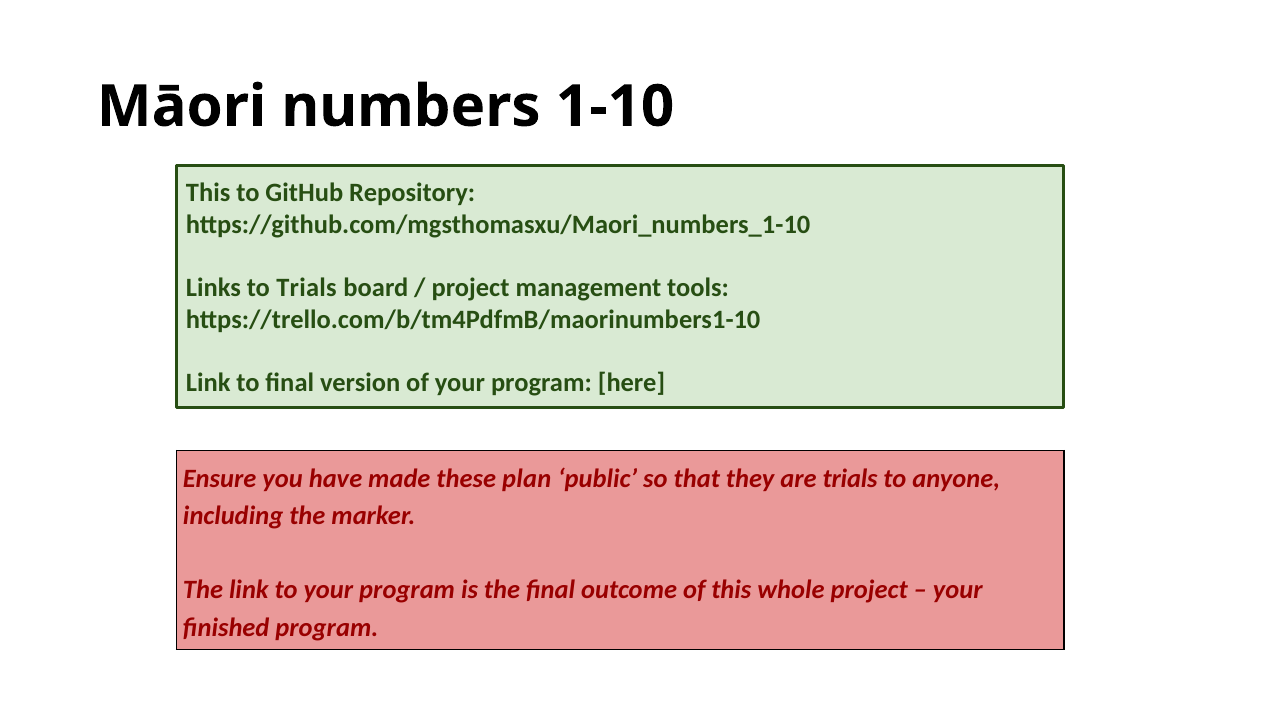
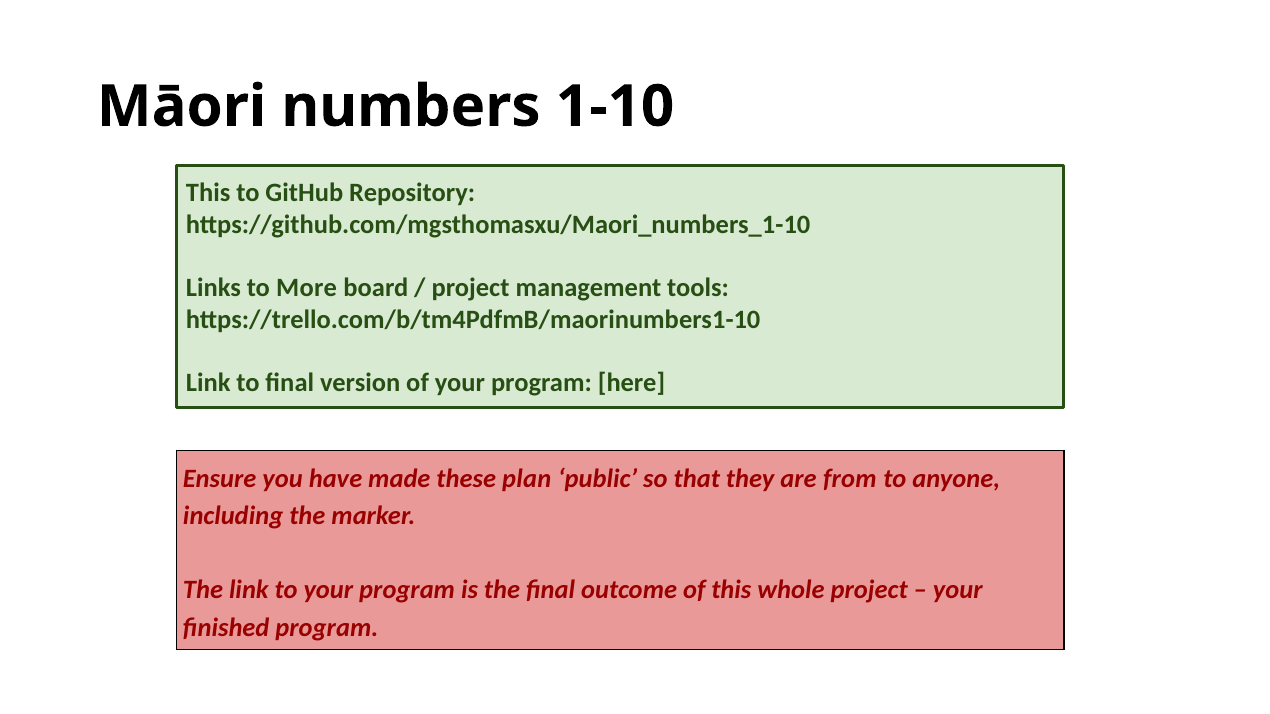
to Trials: Trials -> More (307, 288)
are trials: trials -> from (850, 479)
